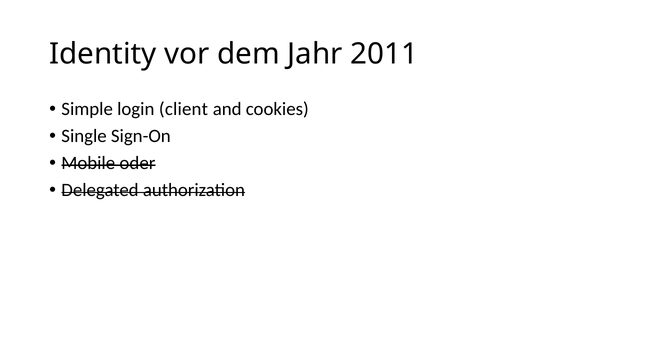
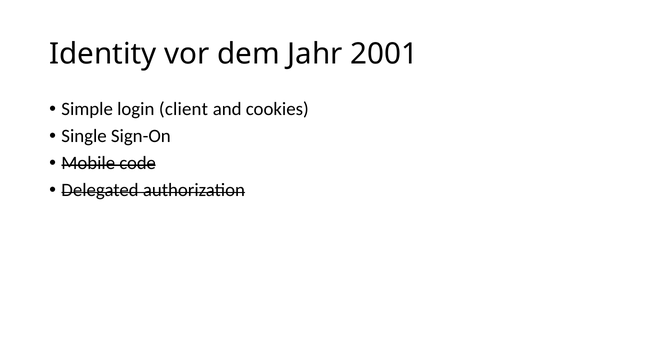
2011: 2011 -> 2001 (384, 54)
oder: oder -> code (138, 163)
